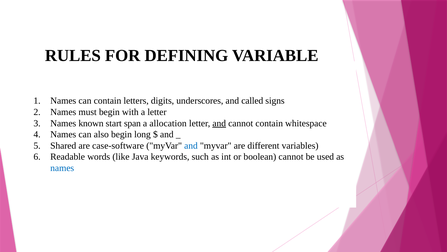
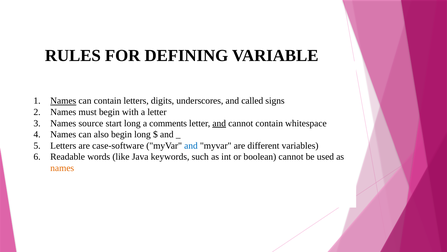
Names underline: none -> present (63, 101)
known: known -> source (91, 123)
start span: span -> long (132, 123)
allocation: allocation -> comments (168, 123)
Shared: Shared -> Letters (63, 145)
names colour: blue -> orange (62, 168)
